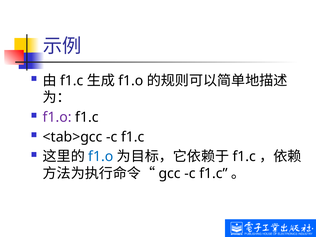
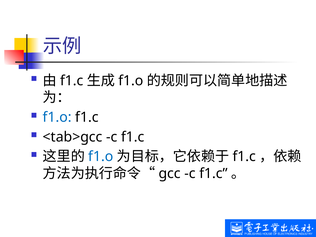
f1.o colour: purple -> blue (57, 117)
